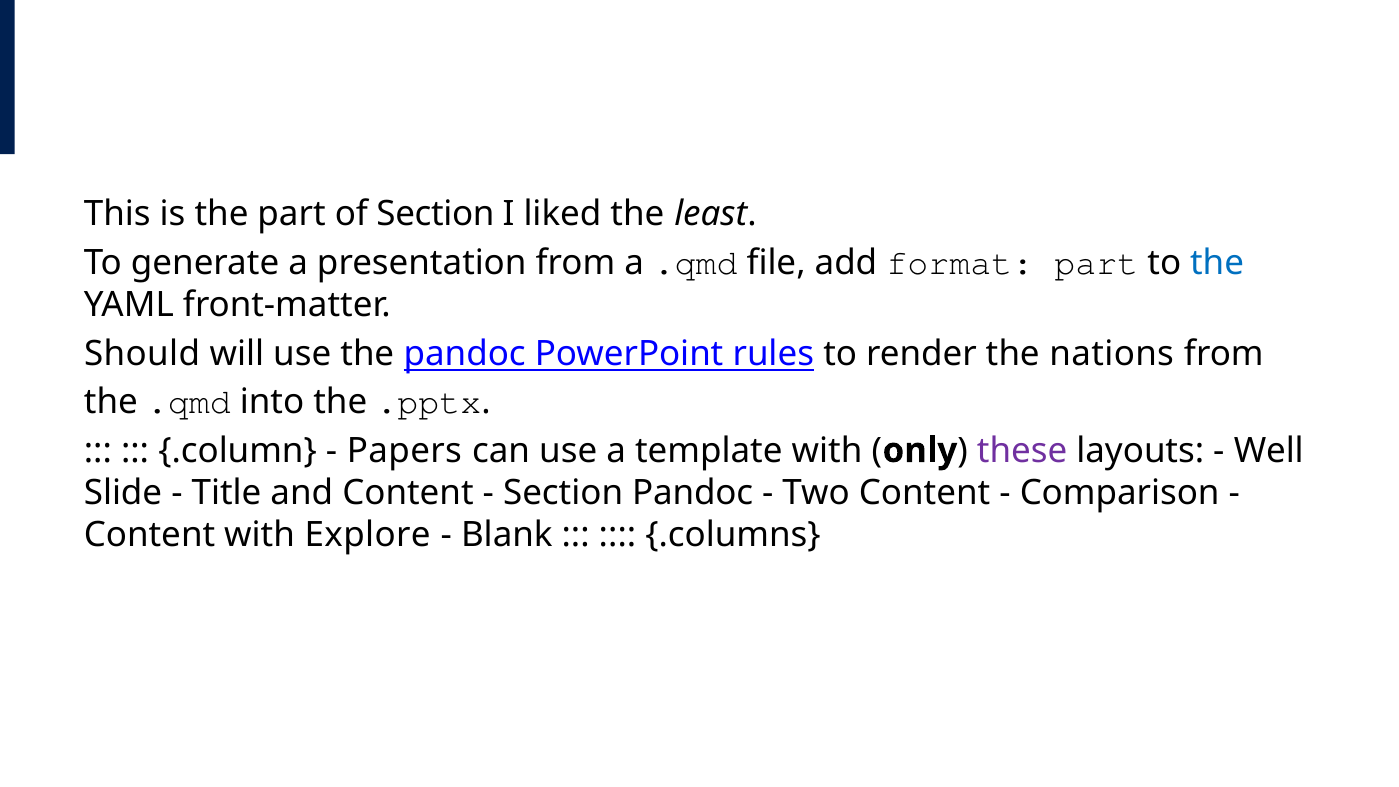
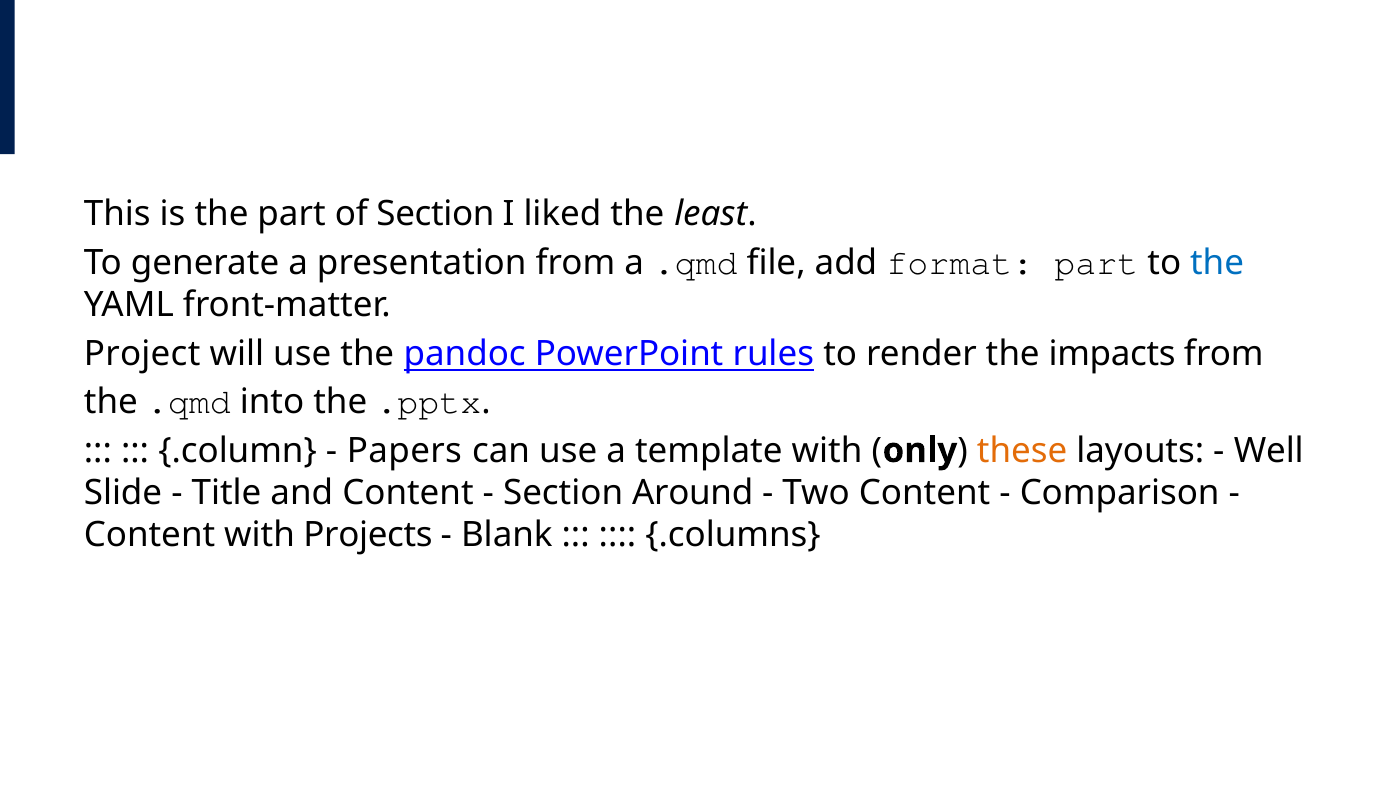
Should: Should -> Project (142, 354)
nations: nations -> impacts (1112, 354)
these colour: purple -> orange (1022, 451)
Section Pandoc: Pandoc -> Around (693, 492)
Explore: Explore -> Projects (368, 534)
